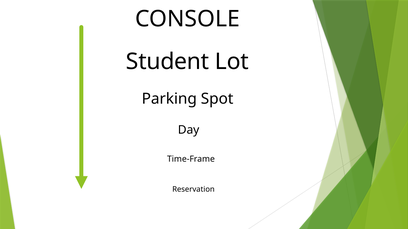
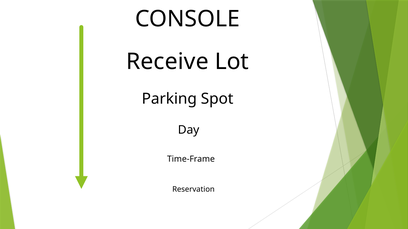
Student: Student -> Receive (167, 62)
